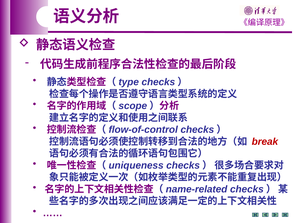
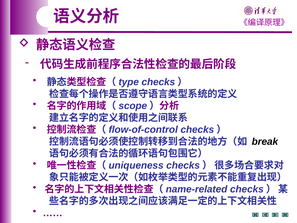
break colour: red -> black (265, 141)
